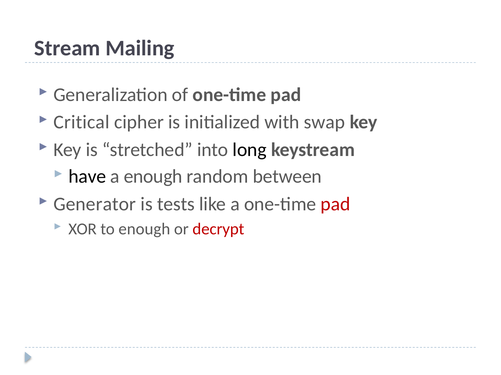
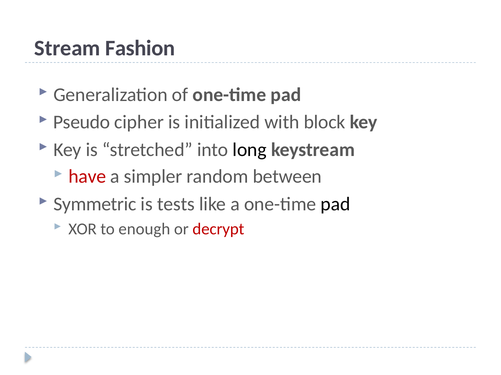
Mailing: Mailing -> Fashion (140, 48)
Critical: Critical -> Pseudo (82, 122)
swap: swap -> block (325, 122)
have colour: black -> red (87, 177)
a enough: enough -> simpler (153, 177)
Generator: Generator -> Symmetric (95, 204)
pad colour: red -> black (335, 204)
